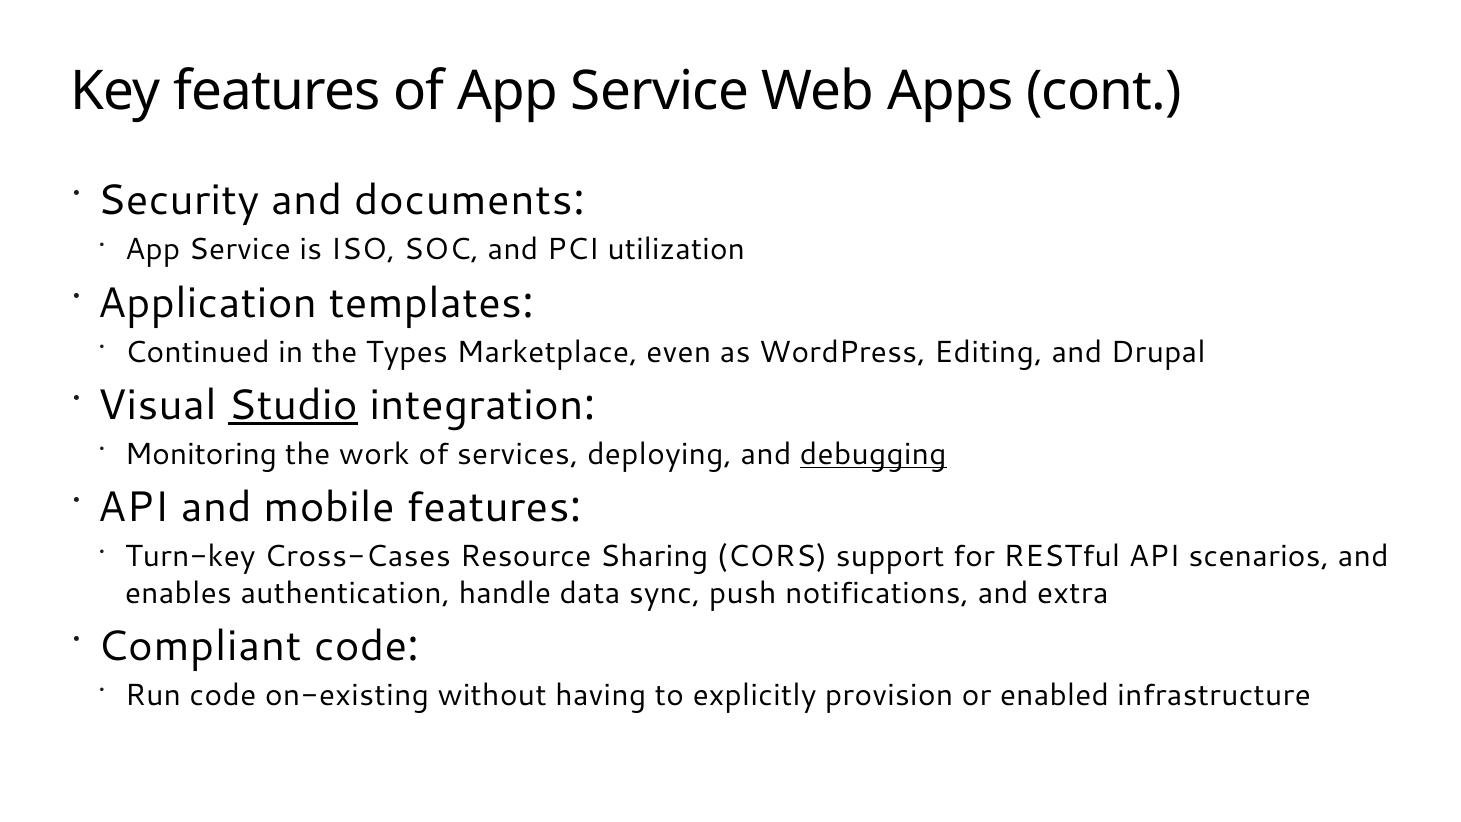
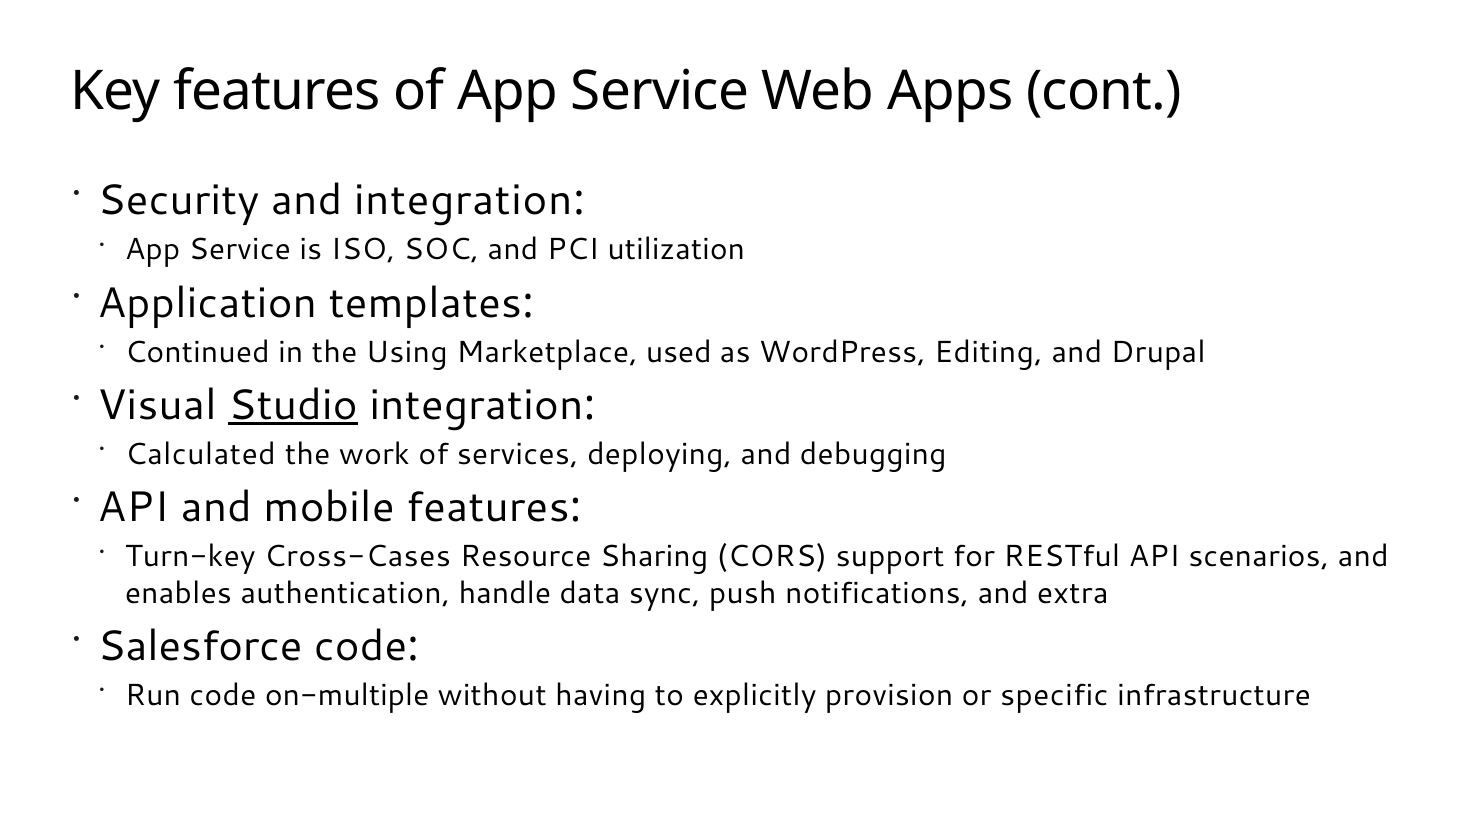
and documents: documents -> integration (463, 201)
Types: Types -> Using (407, 352)
even: even -> used (679, 352)
Monitoring: Monitoring -> Calculated (201, 454)
debugging underline: present -> none (873, 454)
Compliant: Compliant -> Salesforce (200, 646)
on-existing: on-existing -> on-multiple (347, 695)
enabled: enabled -> specific (1054, 695)
